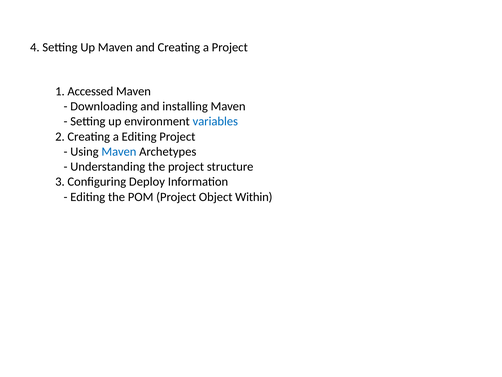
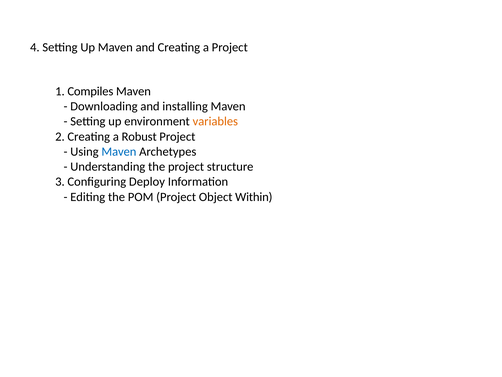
Accessed: Accessed -> Compiles (90, 91)
variables colour: blue -> orange (215, 121)
a Editing: Editing -> Robust (139, 136)
